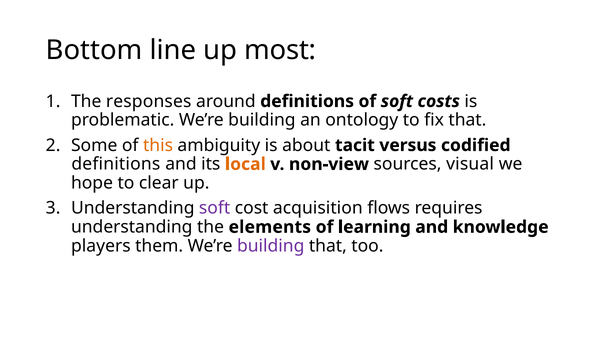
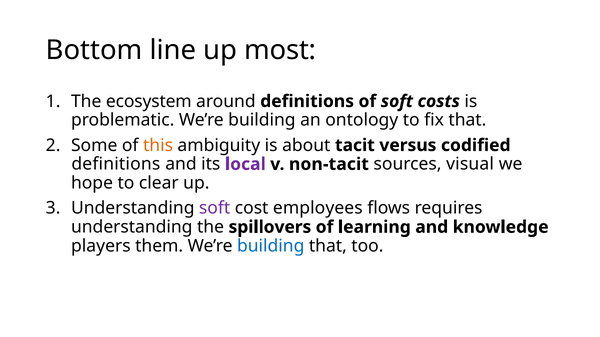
responses: responses -> ecosystem (149, 101)
local colour: orange -> purple (245, 164)
non-view: non-view -> non-tacit (329, 164)
acquisition: acquisition -> employees (318, 208)
elements: elements -> spillovers (270, 227)
building colour: purple -> blue (271, 246)
